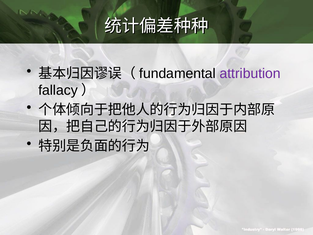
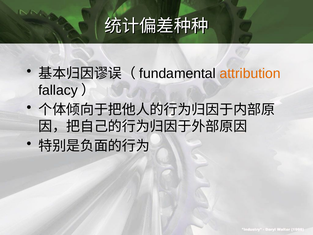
attribution colour: purple -> orange (250, 73)
